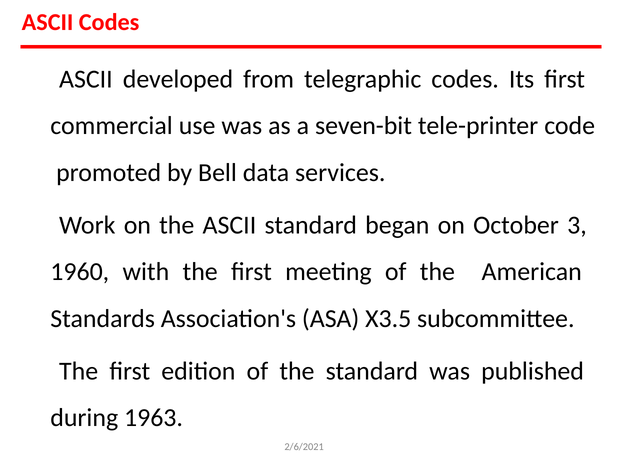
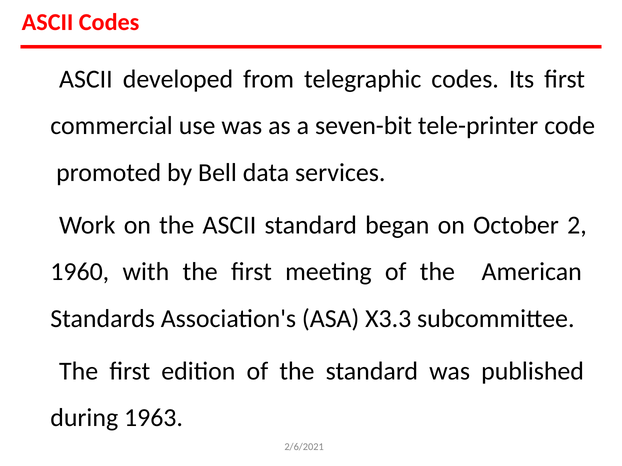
3: 3 -> 2 (577, 226)
X3.5: X3.5 -> X3.3 (388, 319)
